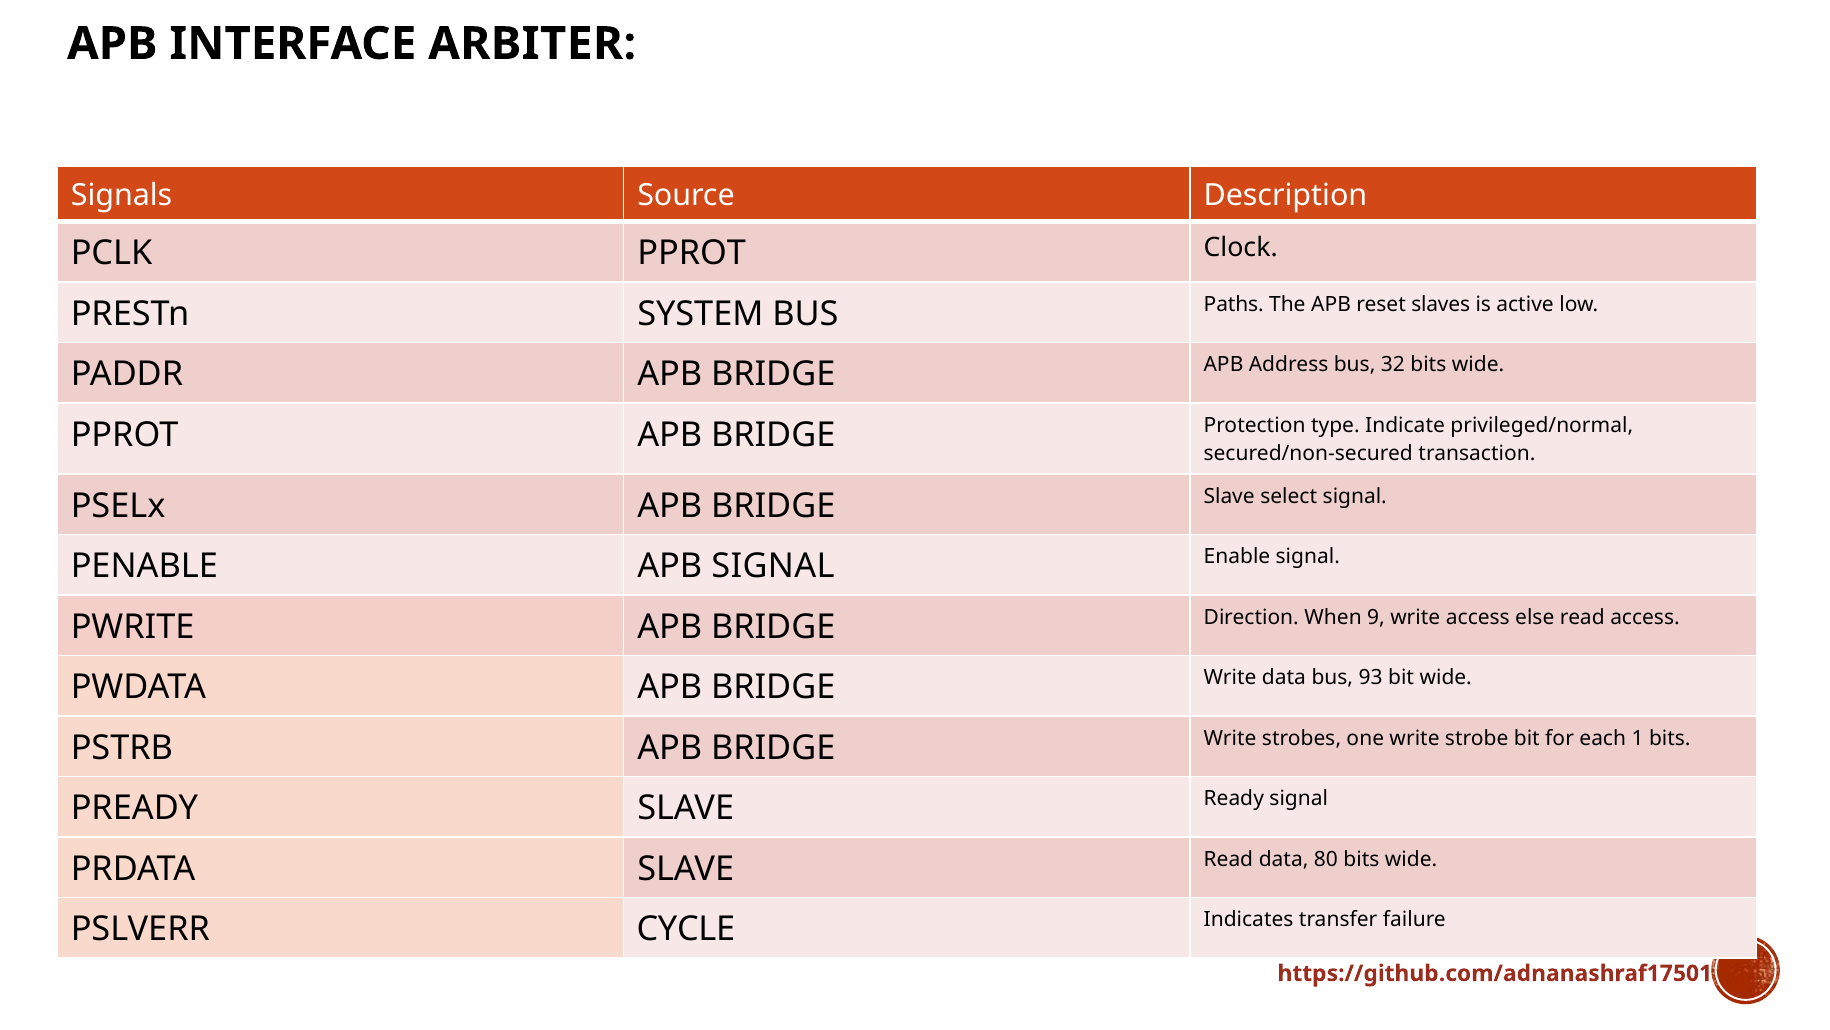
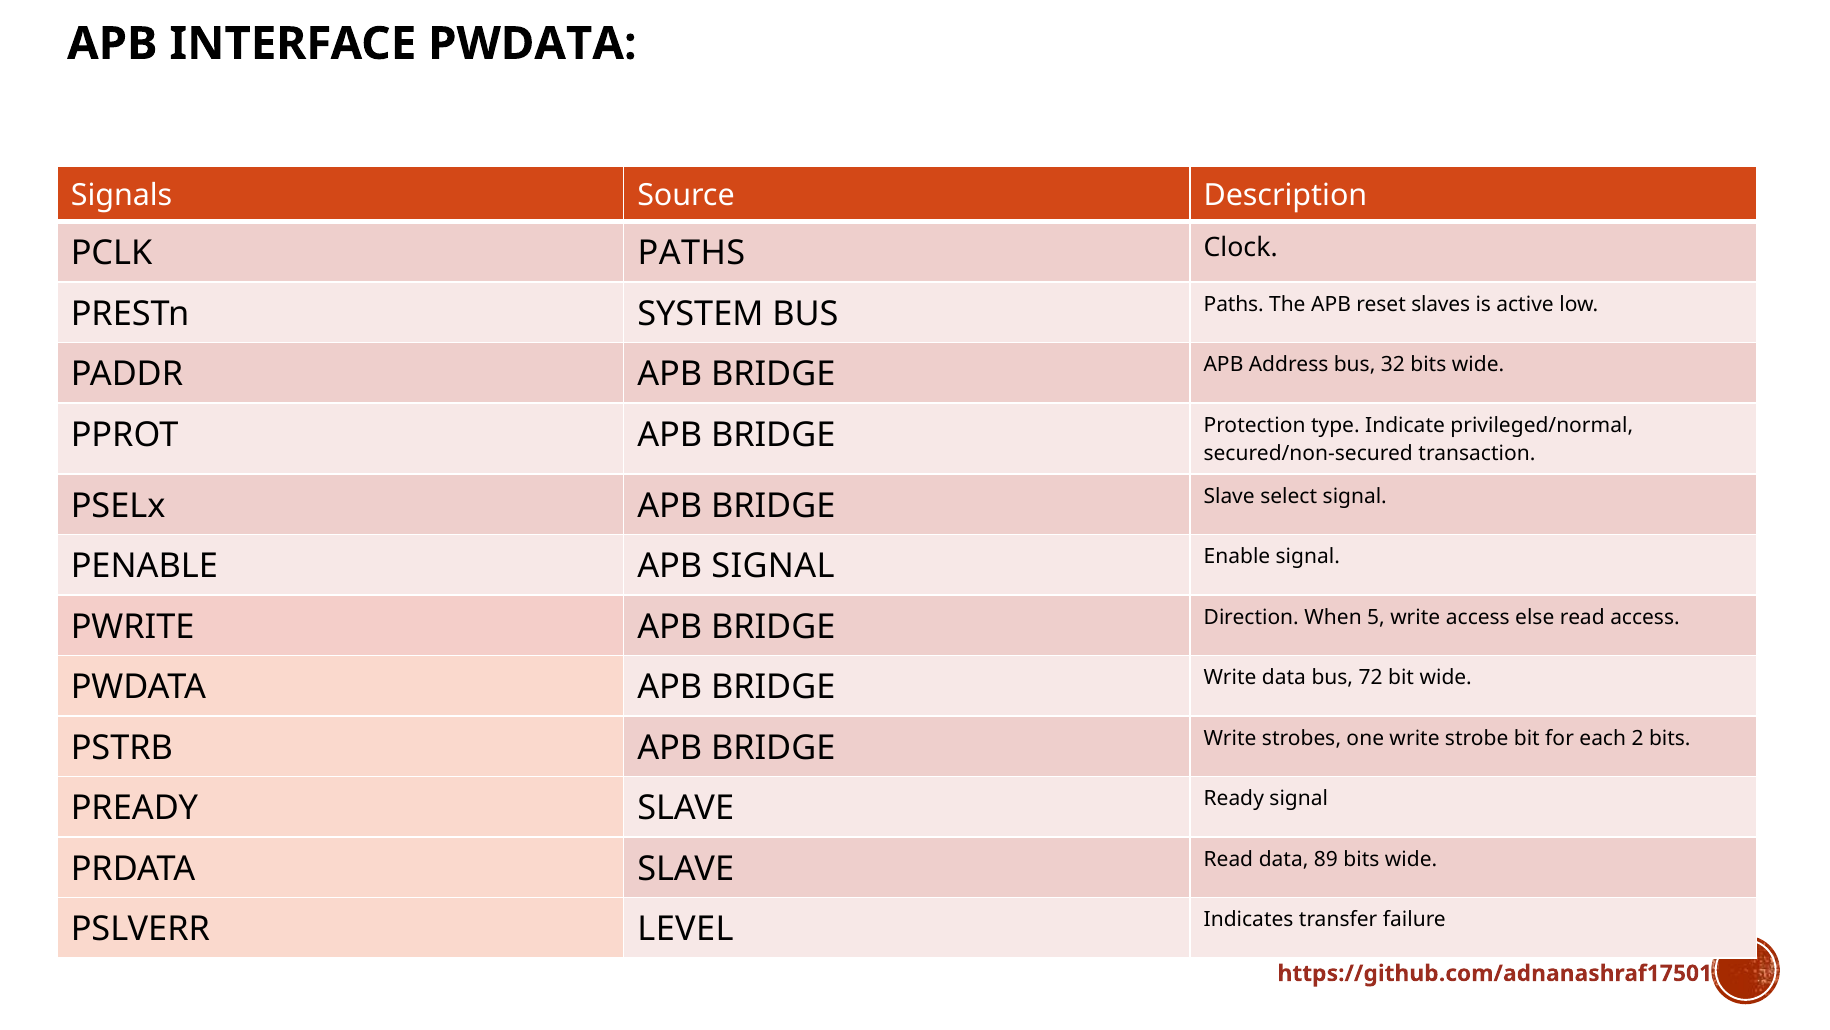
INTERFACE ARBITER: ARBITER -> PWDATA (532, 44)
PCLK PPROT: PPROT -> PATHS (691, 253)
9: 9 -> 5 (1376, 617)
93: 93 -> 72 (1371, 677)
1: 1 -> 2 (1638, 738)
80: 80 -> 89 (1326, 859)
CYCLE: CYCLE -> LEVEL (686, 929)
